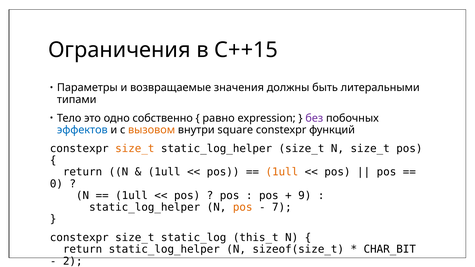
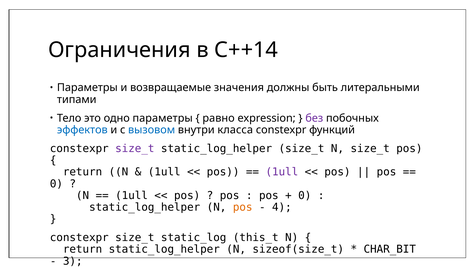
С++15: С++15 -> С++14 (246, 50)
одно собственно: собственно -> параметры (163, 118)
вызовом colour: orange -> blue (152, 130)
square: square -> класса (235, 130)
size_t colour: orange -> purple (135, 149)
1ull colour: orange -> purple (282, 172)
9: 9 -> 0 (305, 196)
7: 7 -> 4 (282, 207)
2: 2 -> 3 (73, 261)
